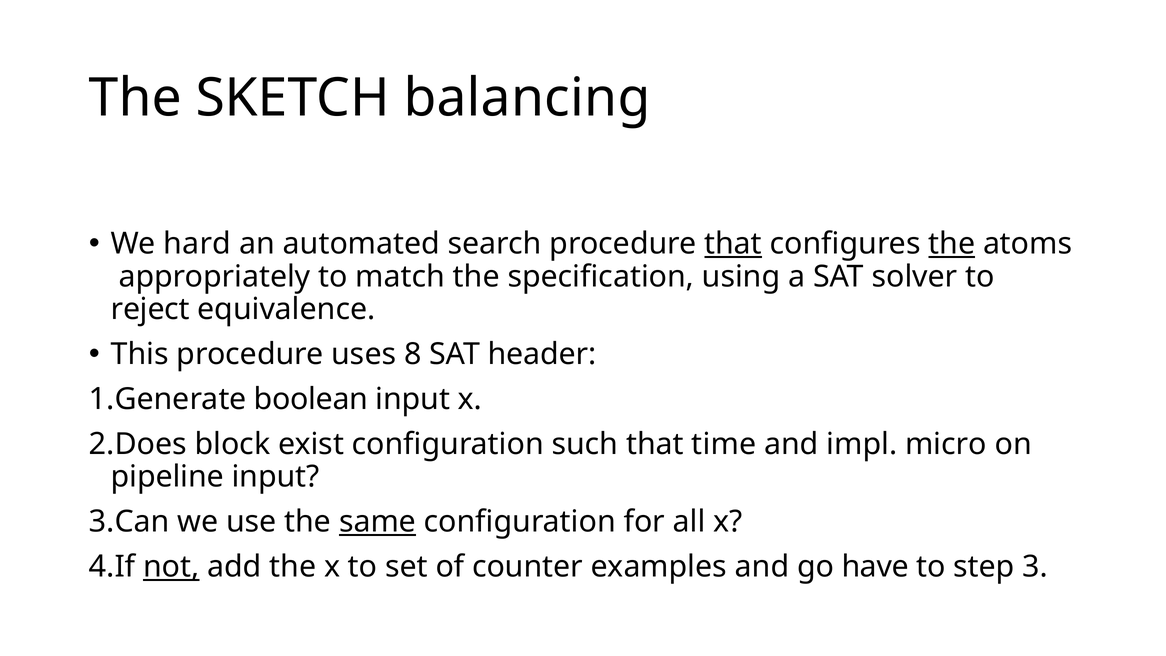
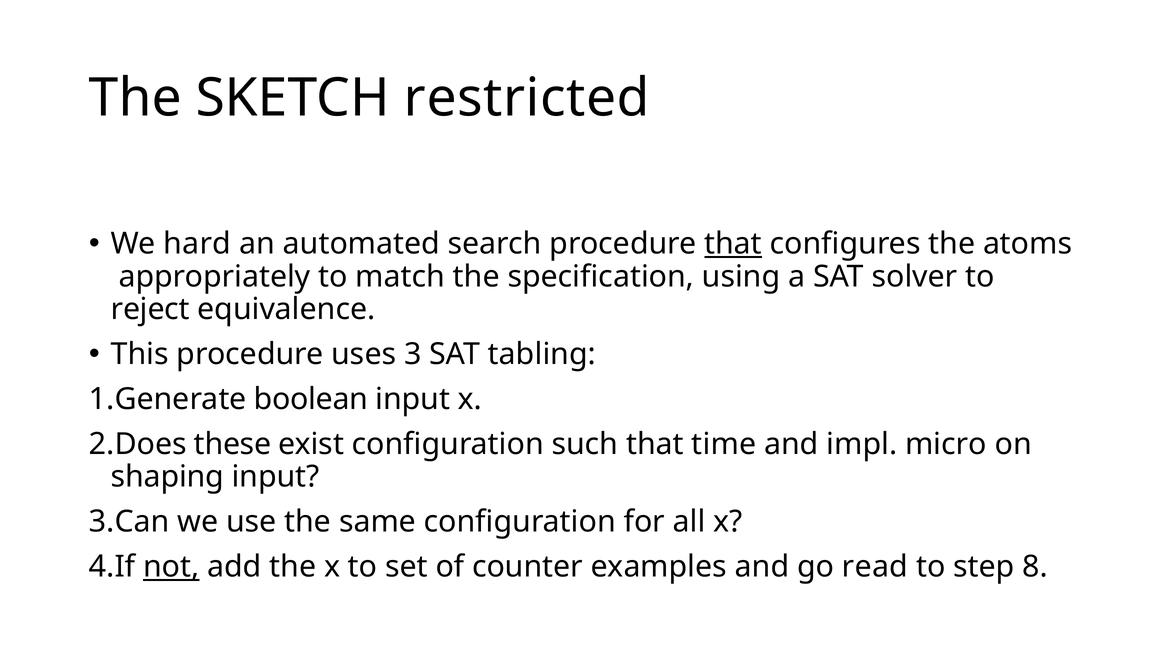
balancing: balancing -> restricted (527, 98)
the underline: present -> none (952, 244)
8: 8 -> 3 (413, 354)
header: header -> tabling (542, 354)
block: block -> these (233, 444)
pipeline: pipeline -> shaping (167, 477)
same underline: present -> none (378, 522)
have: have -> read (875, 567)
3: 3 -> 8 (1035, 567)
